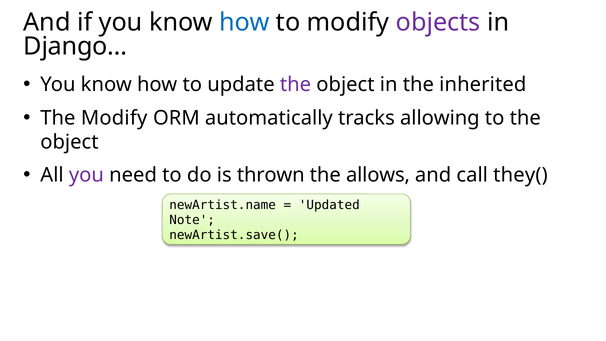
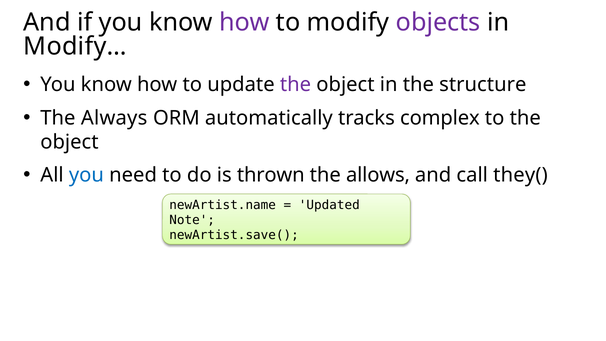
how colour: blue -> purple (244, 22)
Django…: Django… -> Modify… (75, 47)
inherited: inherited -> structure (483, 85)
The Modify: Modify -> Always (114, 118)
allowing: allowing -> complex (440, 118)
you colour: purple -> blue (86, 175)
